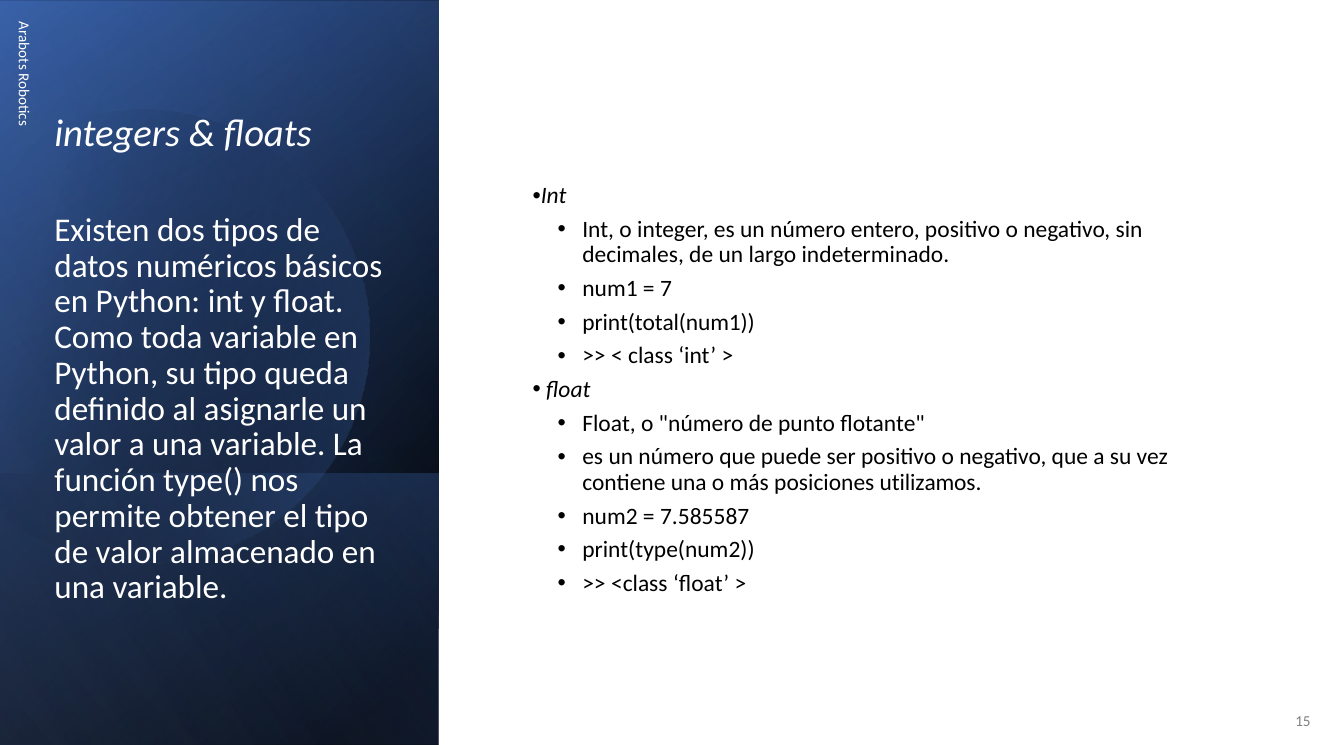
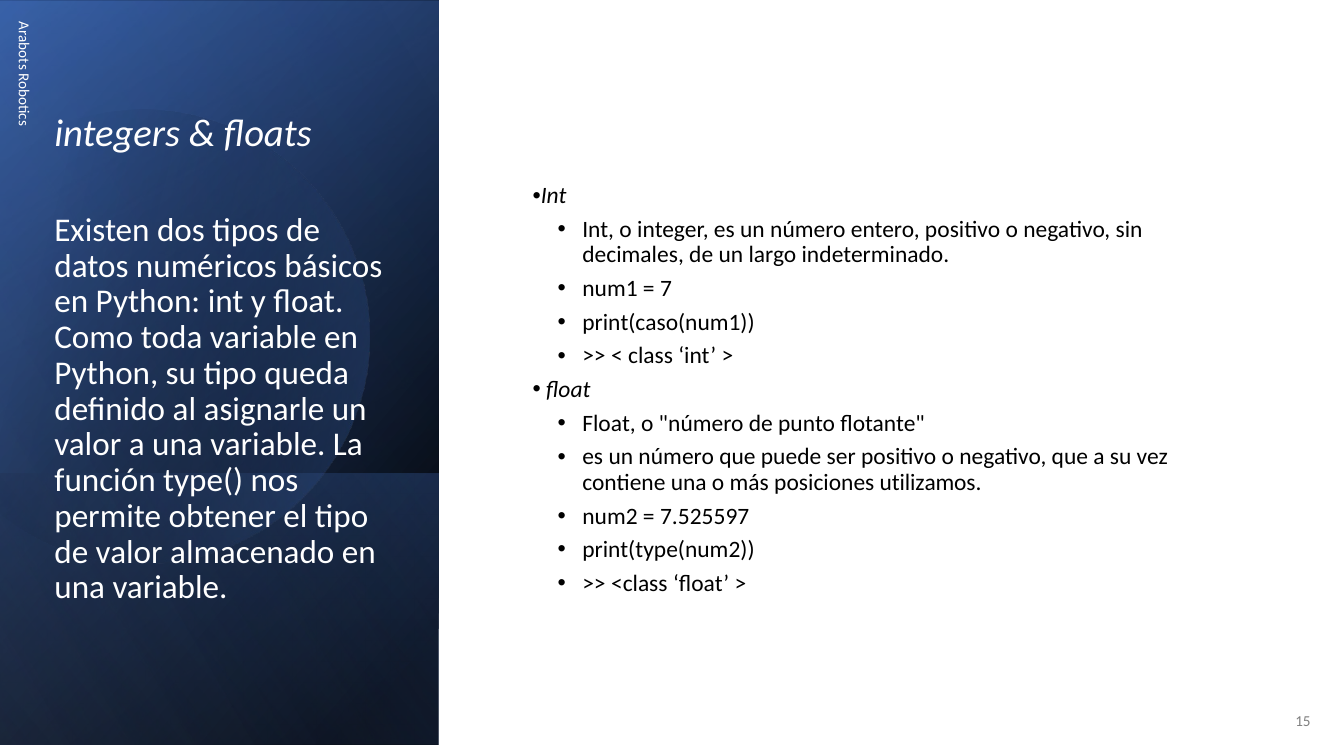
print(total(num1: print(total(num1 -> print(caso(num1 (669, 323)
7.585587: 7.585587 -> 7.525597 (705, 516)
